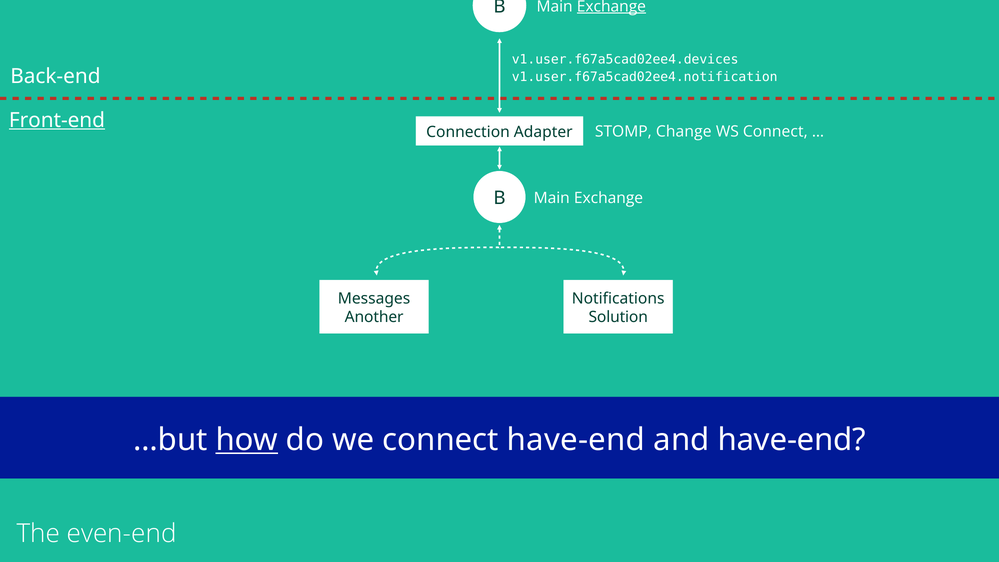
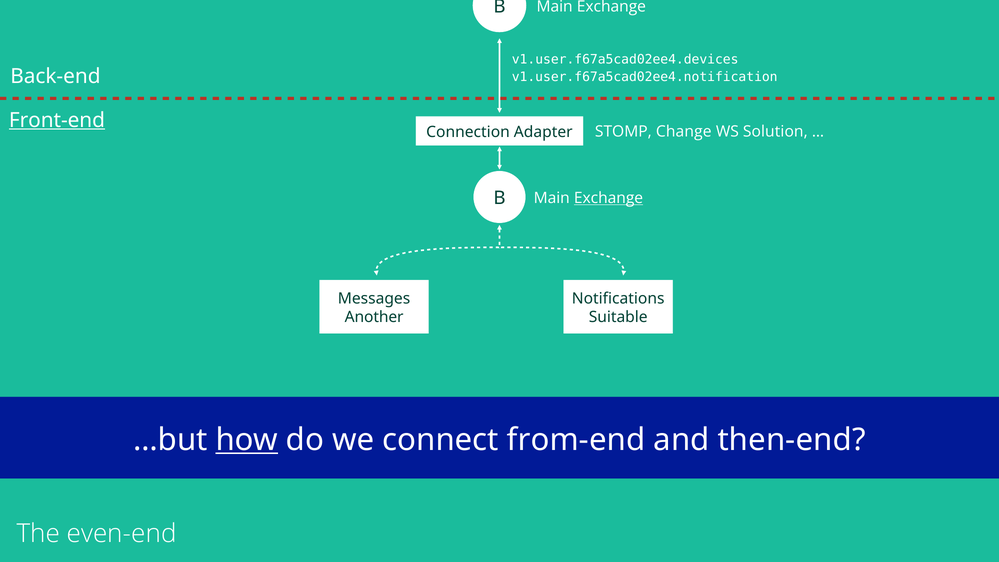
Exchange underline: present -> none (611, 6)
WS Connect: Connect -> Solution (775, 131)
Exchange underline: none -> present (609, 198)
Solution: Solution -> Suitable (618, 317)
connect have-end: have-end -> from-end (576, 440)
and have-end: have-end -> then-end (792, 440)
